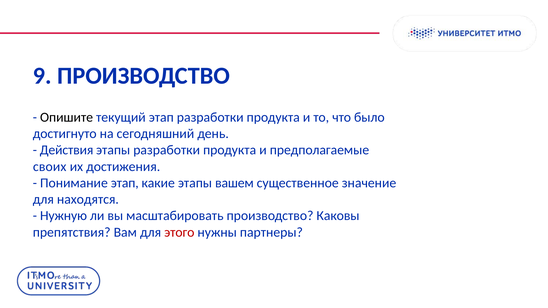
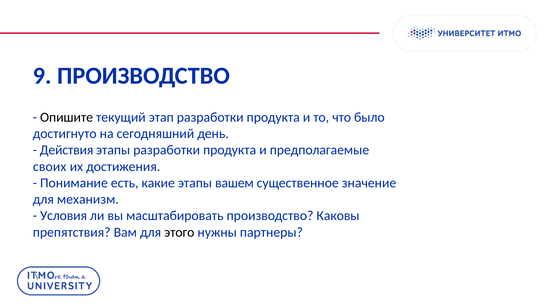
Понимание этап: этап -> есть (125, 183)
находятся: находятся -> механизм (88, 200)
Нужную: Нужную -> Условия (64, 216)
этого colour: red -> black (179, 232)
